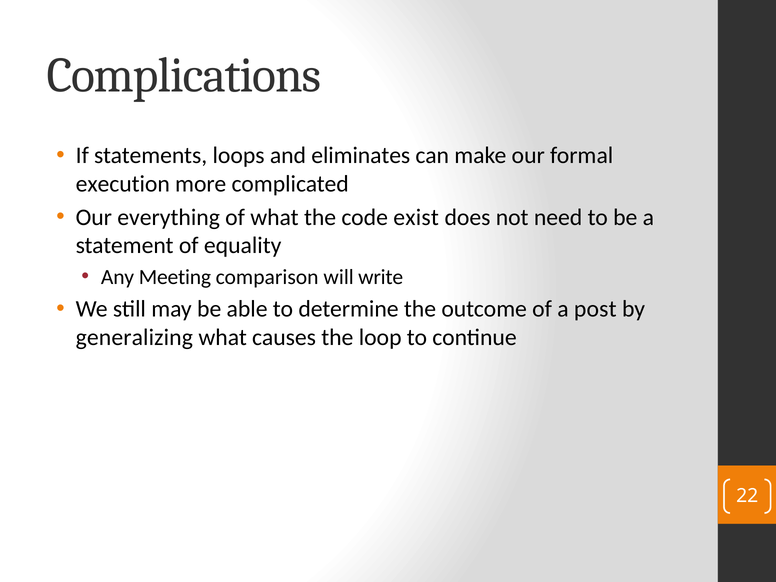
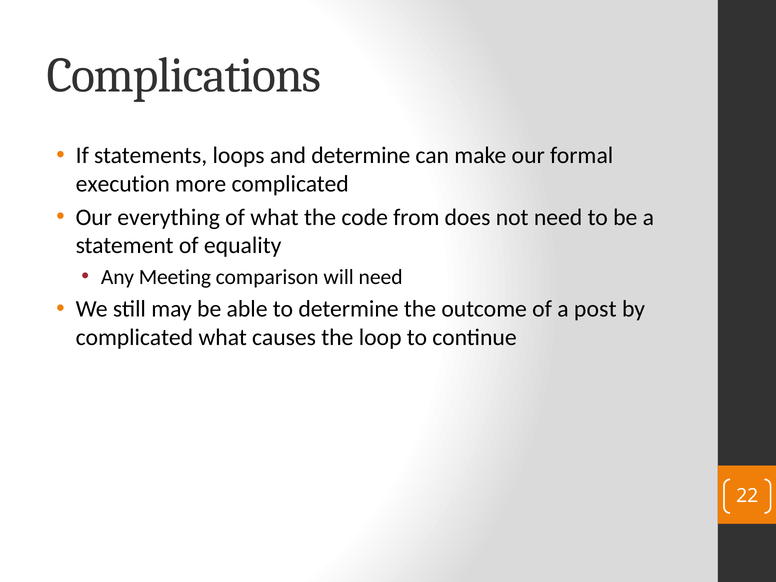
and eliminates: eliminates -> determine (361, 156)
exist: exist -> from (416, 217)
will write: write -> need (381, 277)
generalizing: generalizing -> complicated (134, 337)
